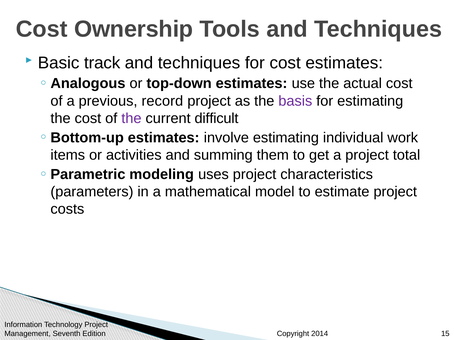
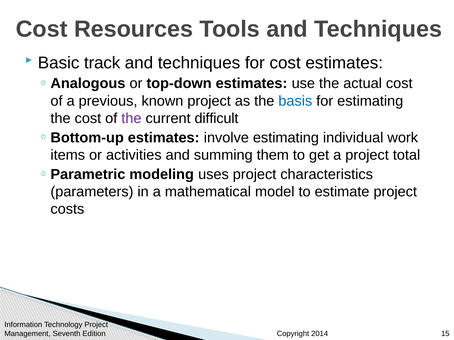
Ownership: Ownership -> Resources (134, 29)
record: record -> known (162, 101)
basis colour: purple -> blue (295, 101)
